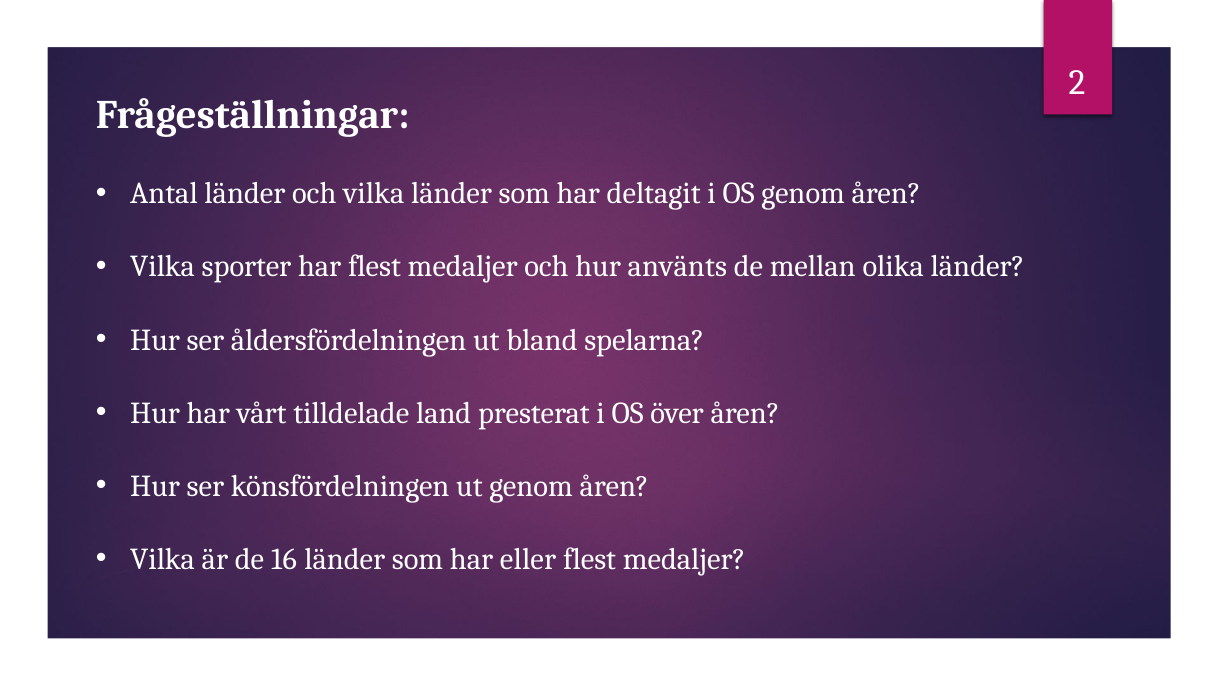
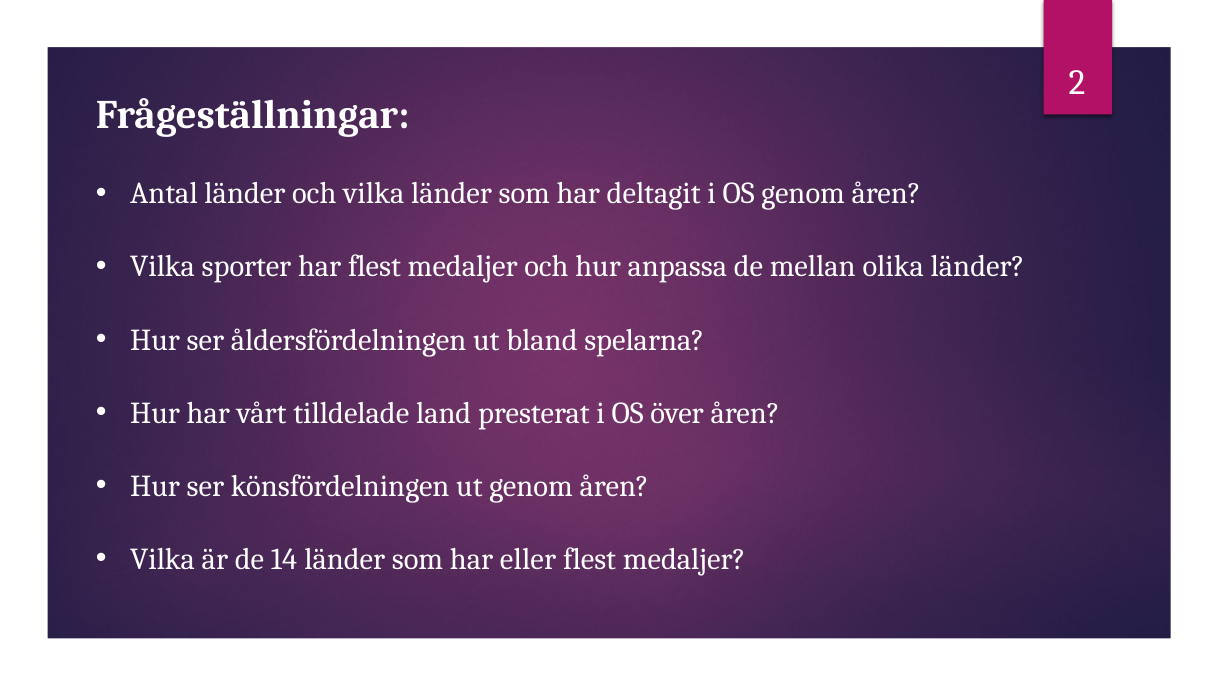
använts: använts -> anpassa (677, 267)
16: 16 -> 14 (284, 559)
